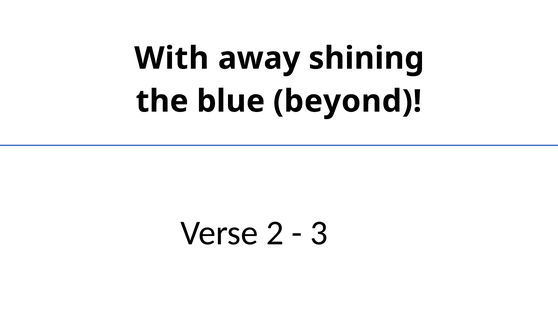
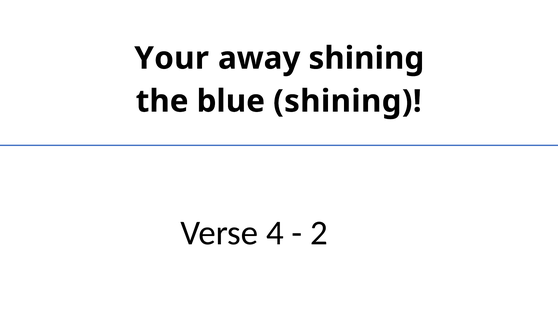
With: With -> Your (172, 58)
blue beyond: beyond -> shining (347, 101)
2: 2 -> 4 (275, 233)
3: 3 -> 2 (319, 233)
